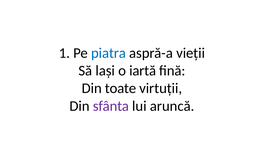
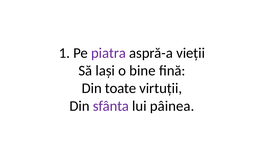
piatra colour: blue -> purple (109, 53)
iartă: iartă -> bine (142, 70)
aruncă: aruncă -> pâinea (172, 106)
